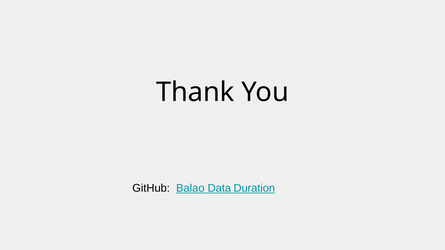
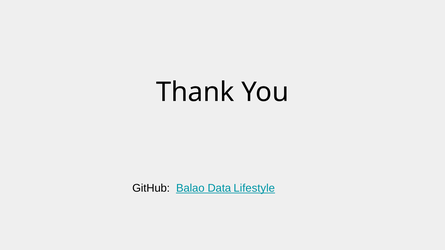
Duration: Duration -> Lifestyle (254, 188)
